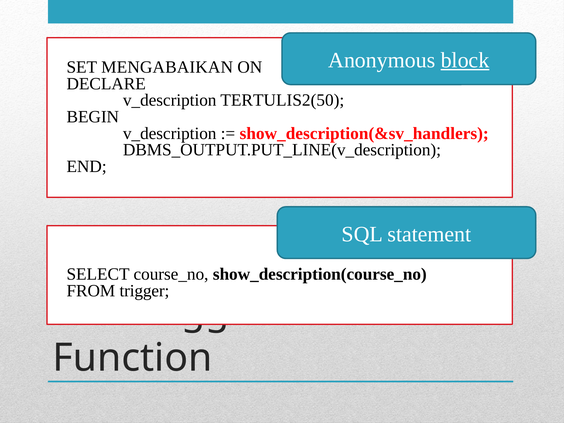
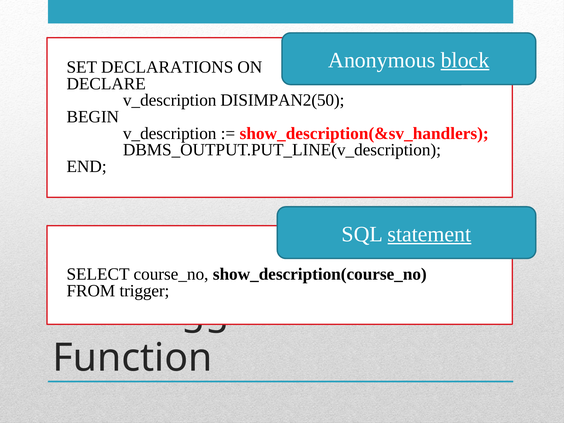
MENGABAIKAN: MENGABAIKAN -> DECLARATIONS (167, 67)
TERTULIS2(50: TERTULIS2(50 -> DISIMPAN2(50 (282, 100)
statement underline: none -> present (429, 234)
